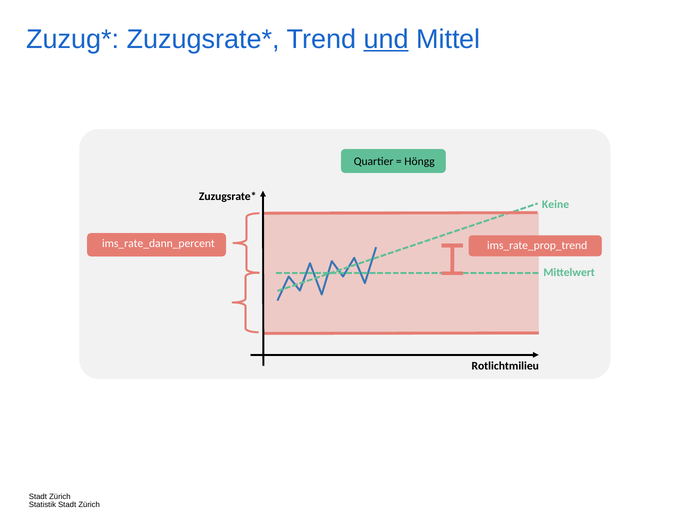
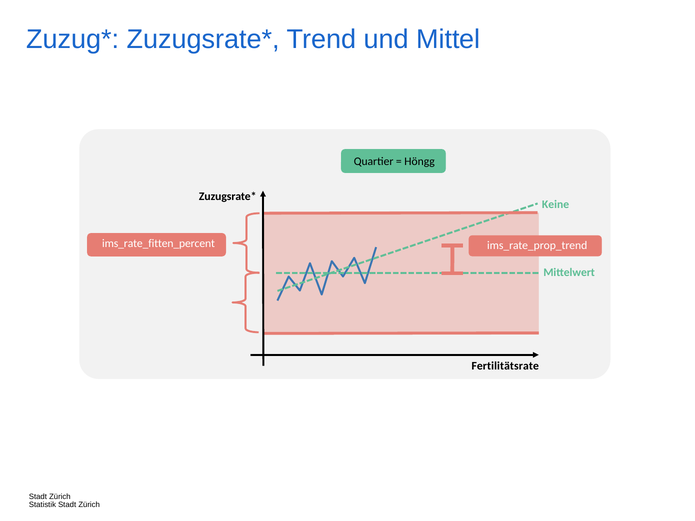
und underline: present -> none (386, 39)
ims_rate_dann_percent: ims_rate_dann_percent -> ims_rate_fitten_percent (159, 243)
Rotlichtmilieu: Rotlichtmilieu -> Fertilitätsrate (505, 366)
